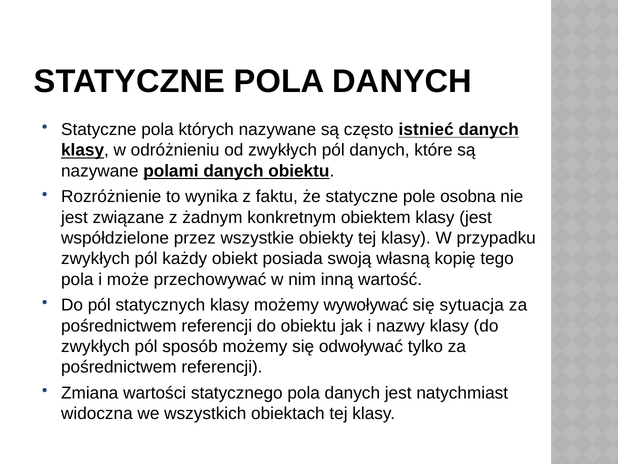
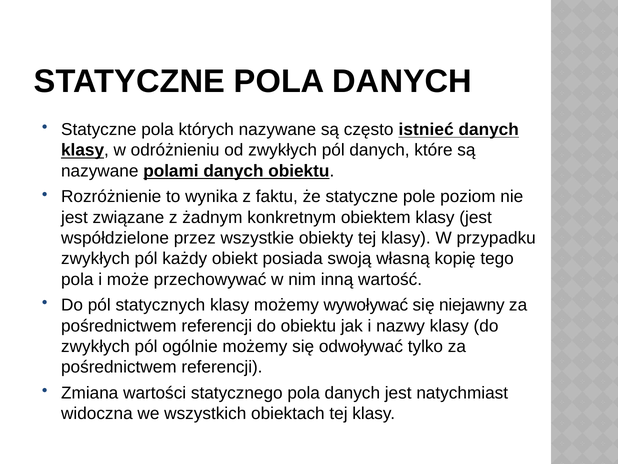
osobna: osobna -> poziom (468, 197)
sytuacja: sytuacja -> niejawny (472, 305)
sposób: sposób -> ogólnie (190, 346)
